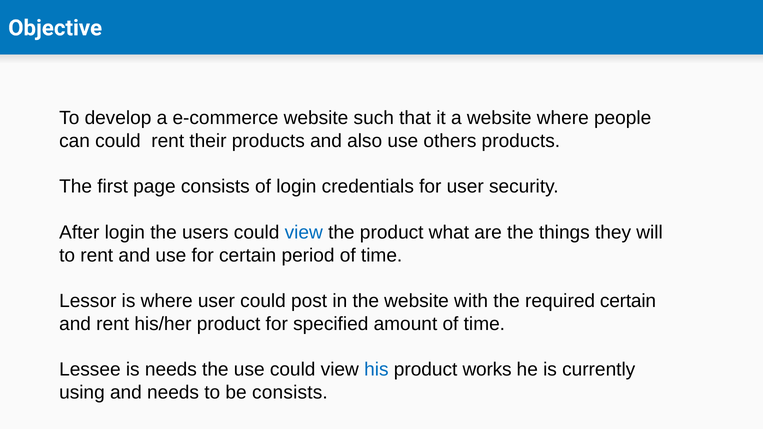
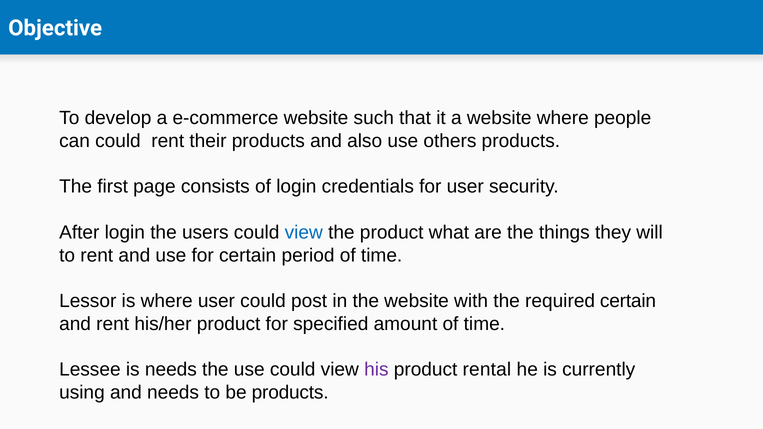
his colour: blue -> purple (376, 370)
works: works -> rental (487, 370)
be consists: consists -> products (290, 393)
